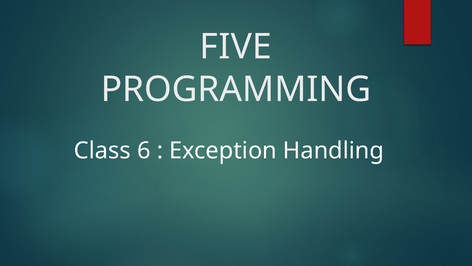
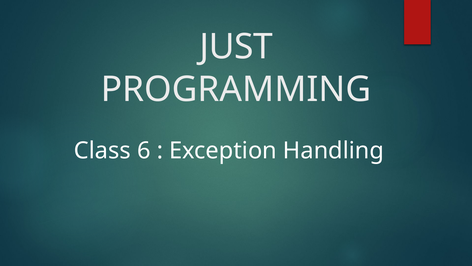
FIVE: FIVE -> JUST (236, 47)
